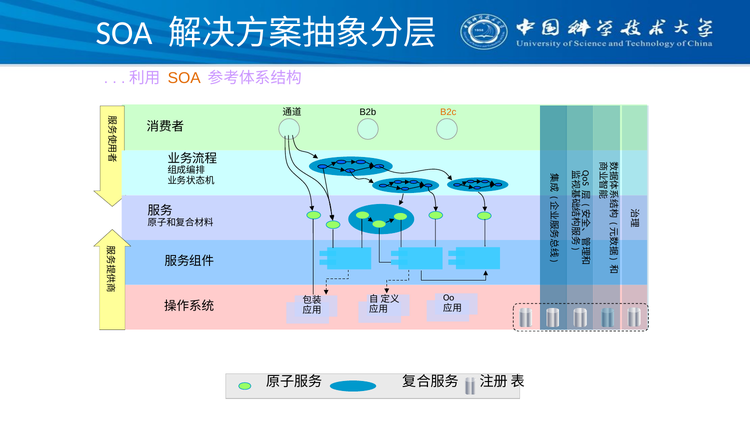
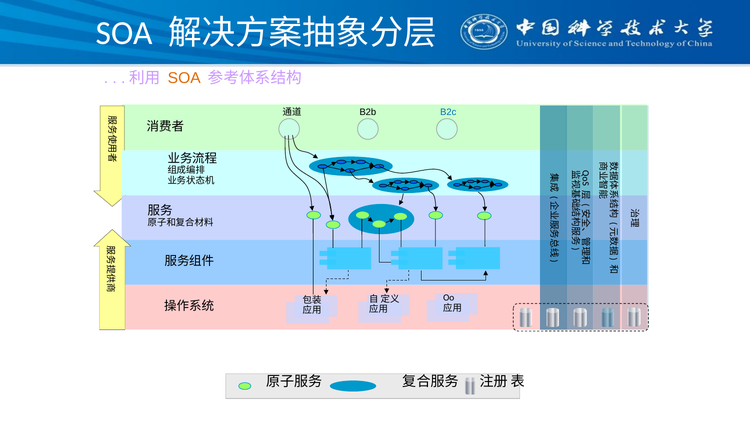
B2c colour: orange -> blue (448, 112)
